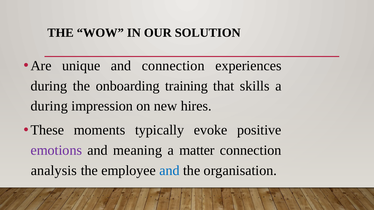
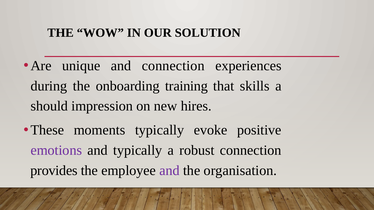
during: during -> should (49, 106)
and meaning: meaning -> typically (138, 151)
matter: matter -> robust (197, 151)
analysis: analysis -> provides (54, 171)
and colour: blue -> purple (169, 171)
